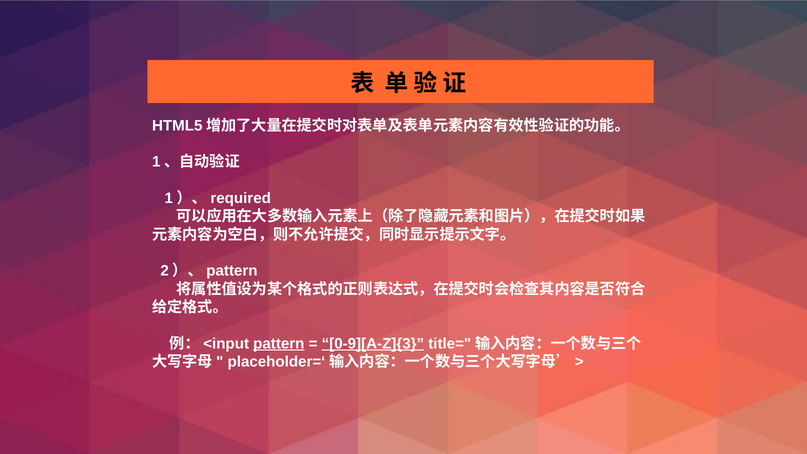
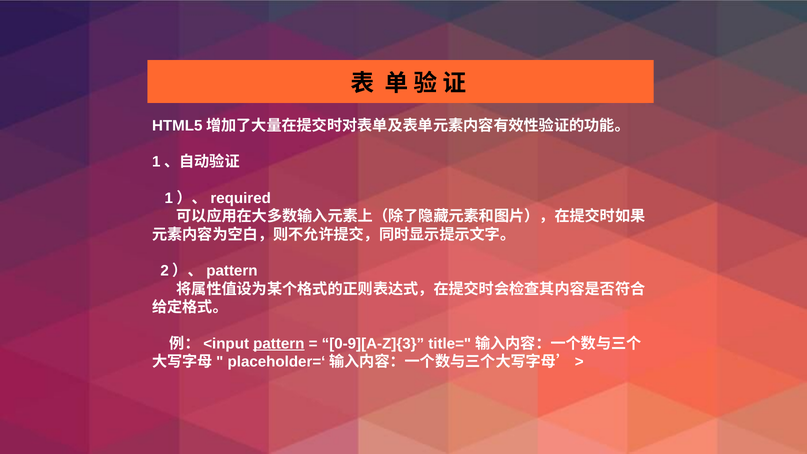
0-9][A-Z]{3 underline: present -> none (373, 344)
